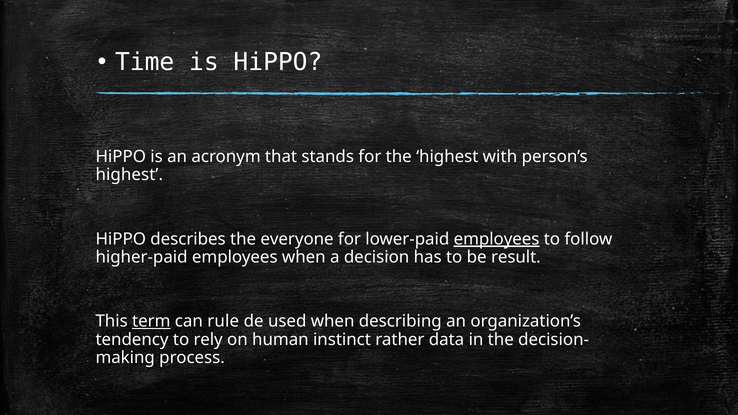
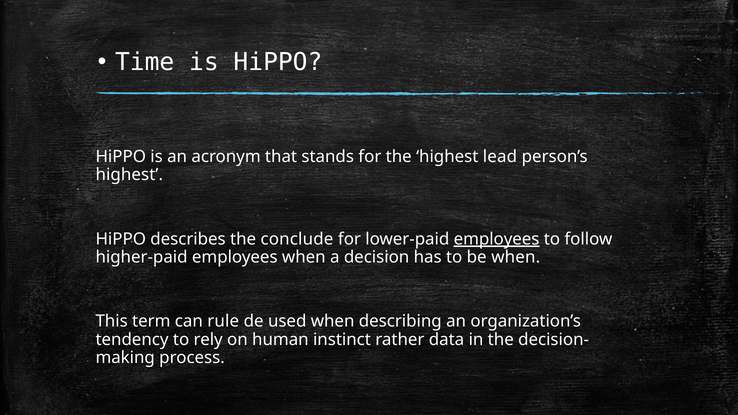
with: with -> lead (500, 157)
everyone: everyone -> conclude (297, 239)
be result: result -> when (516, 257)
term underline: present -> none (151, 322)
